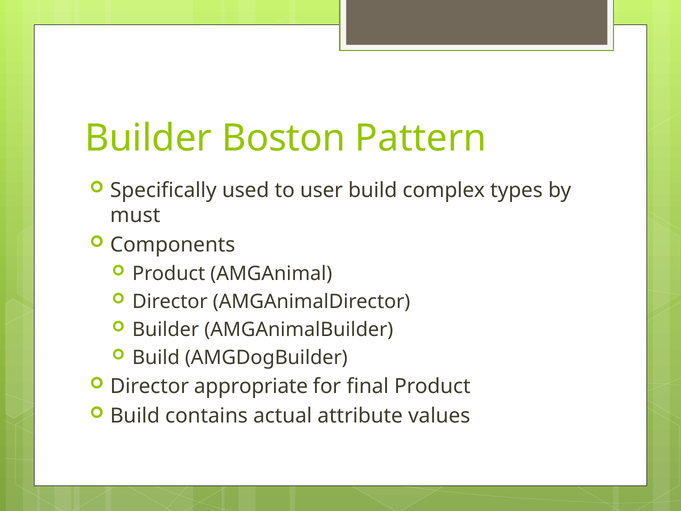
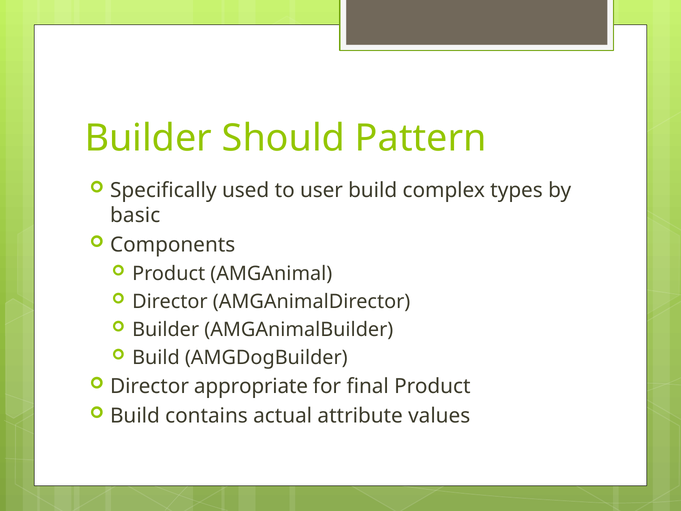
Boston: Boston -> Should (283, 138)
must: must -> basic (135, 215)
